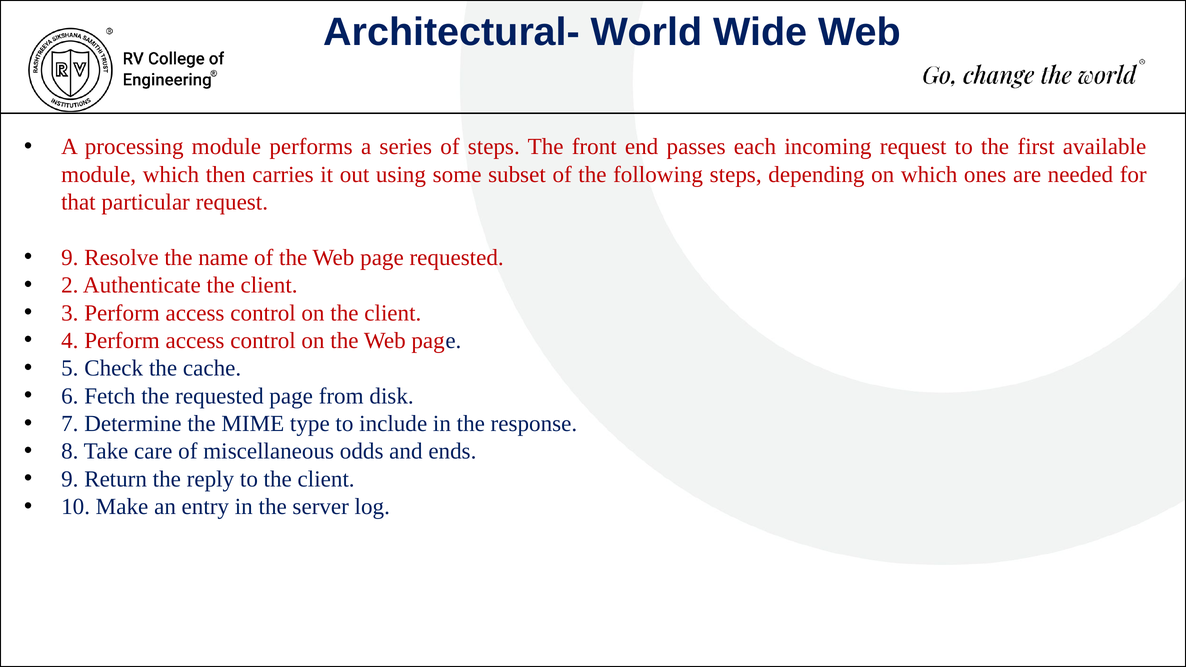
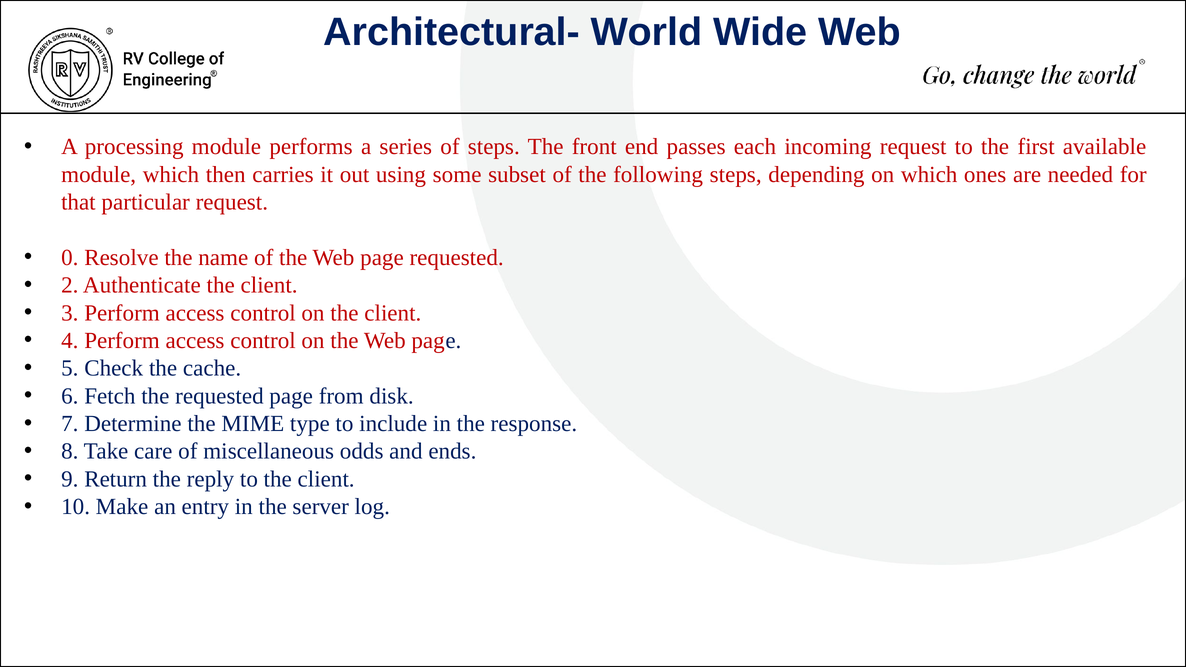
9: 9 -> 0 (70, 258)
